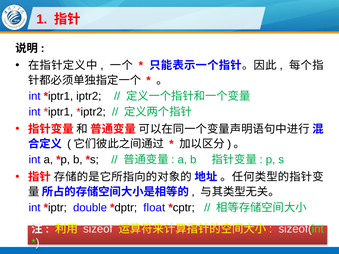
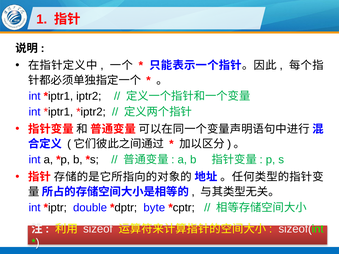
float: float -> byte (154, 208)
